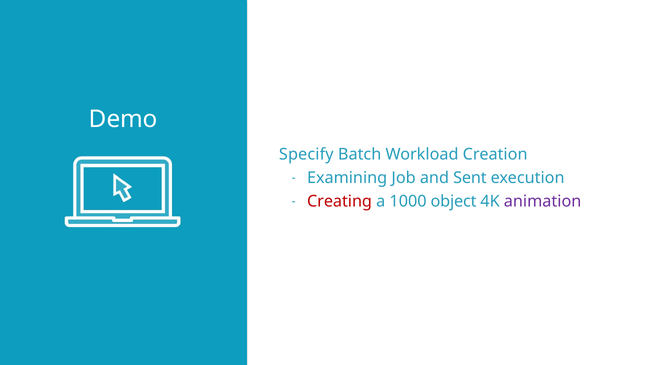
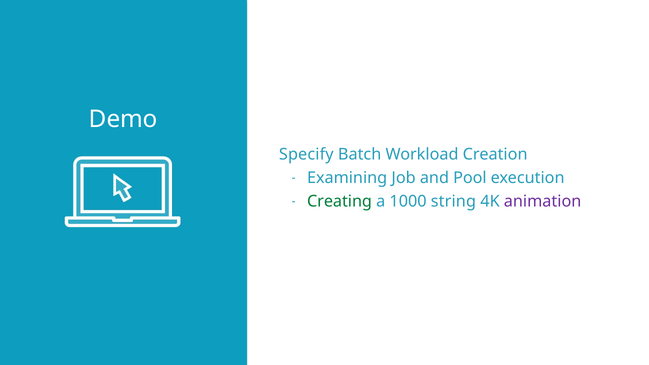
Sent: Sent -> Pool (470, 178)
Creating colour: red -> green (339, 202)
object: object -> string (453, 202)
